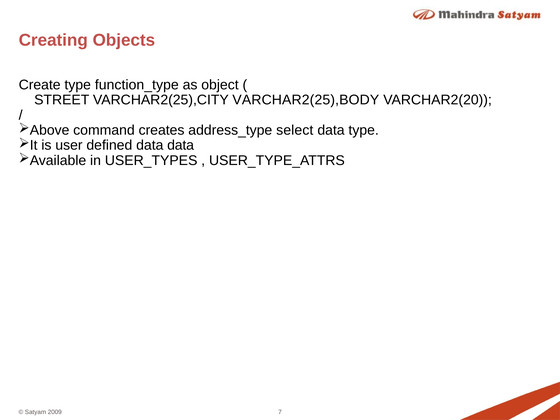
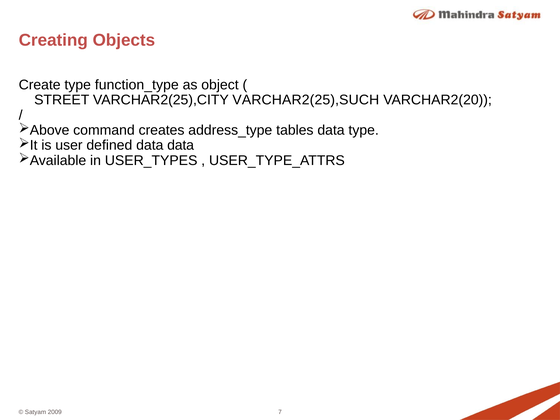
VARCHAR2(25),BODY: VARCHAR2(25),BODY -> VARCHAR2(25),SUCH (306, 100)
select: select -> tables (295, 130)
